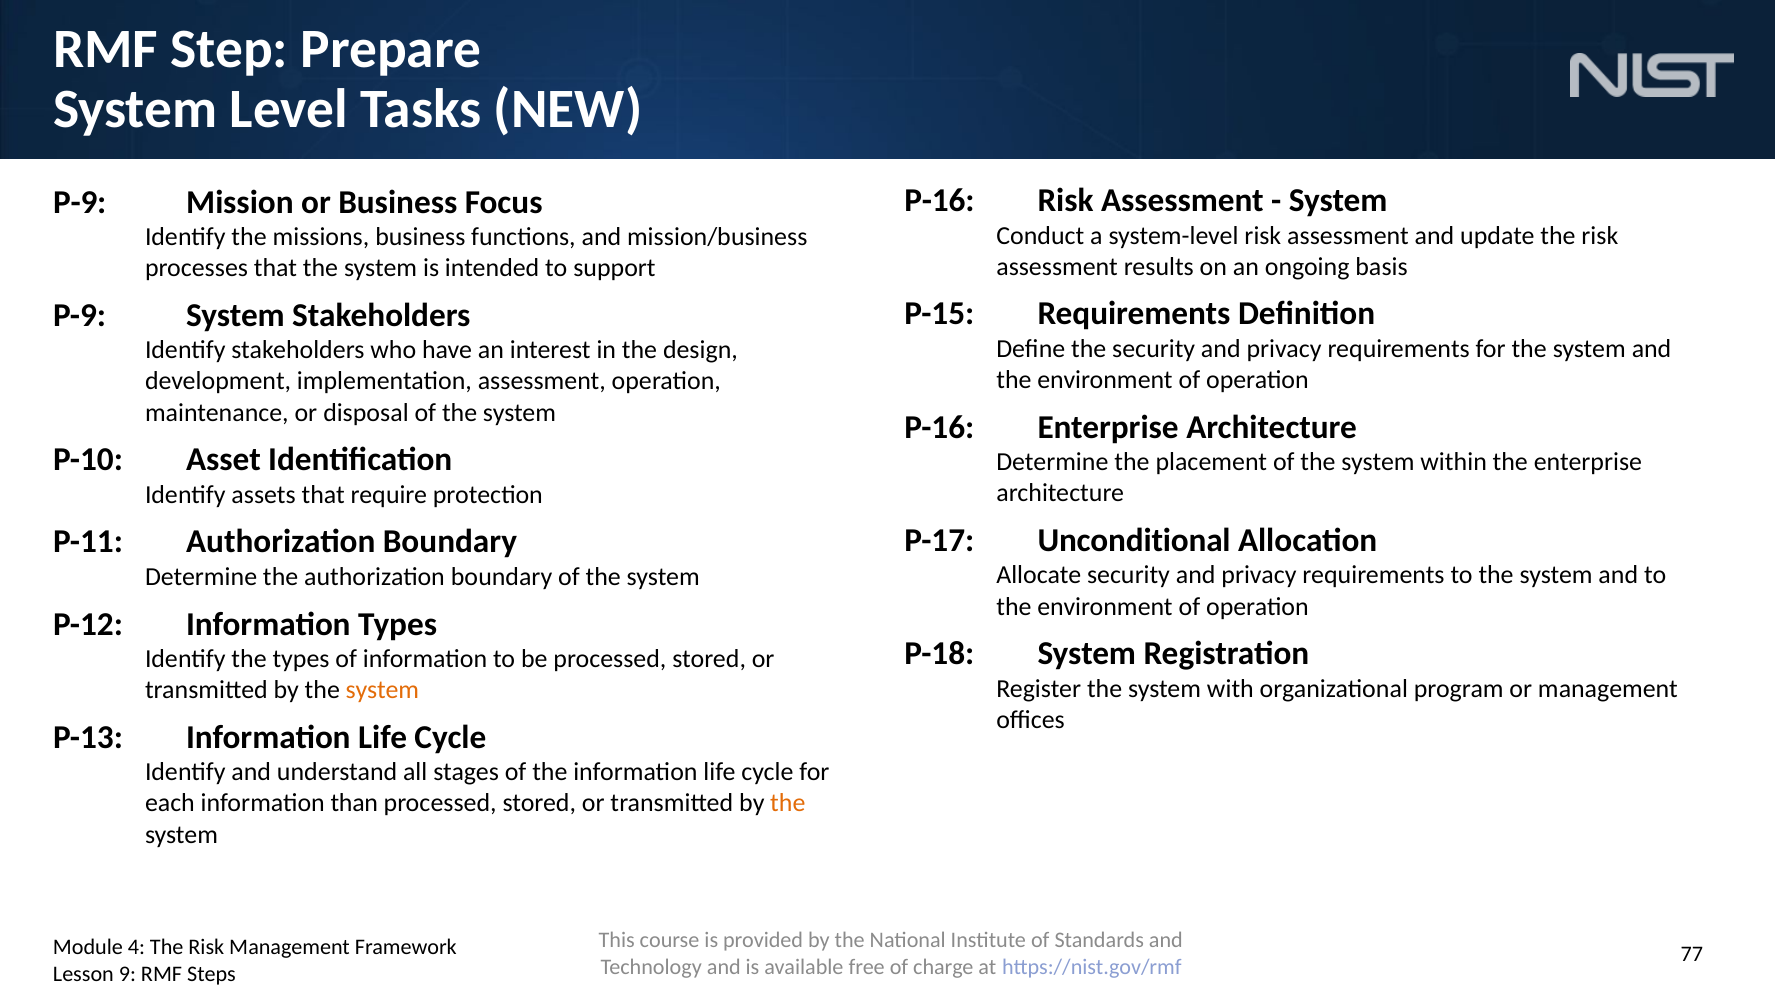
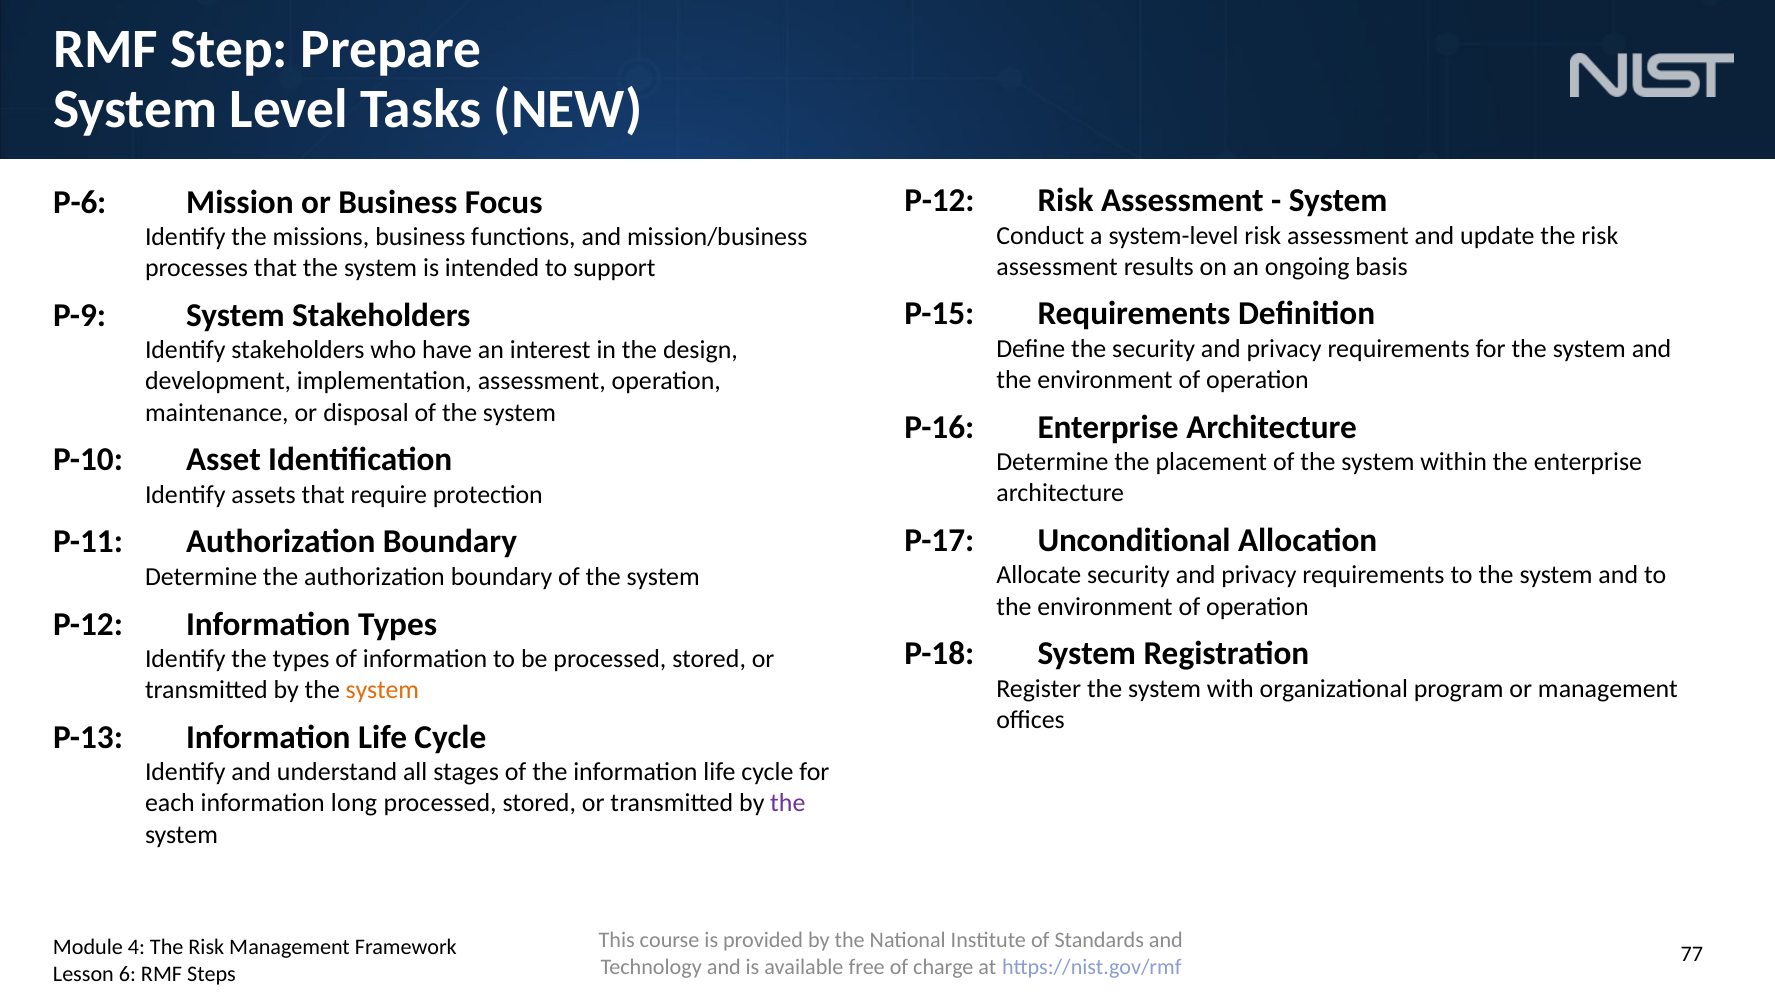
P-16: P-16 -> P-12 (939, 200)
P-9: P-9 -> P-6 (80, 202)
than: than -> long (354, 803)
the colour: orange -> purple (788, 803)
9: 9 -> 6 (127, 973)
